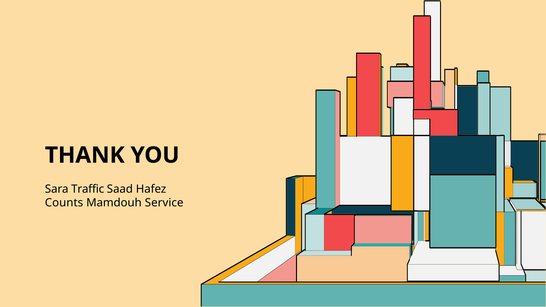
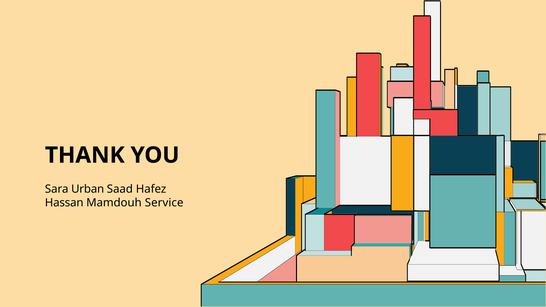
Traffic: Traffic -> Urban (88, 189)
Counts: Counts -> Hassan (64, 203)
